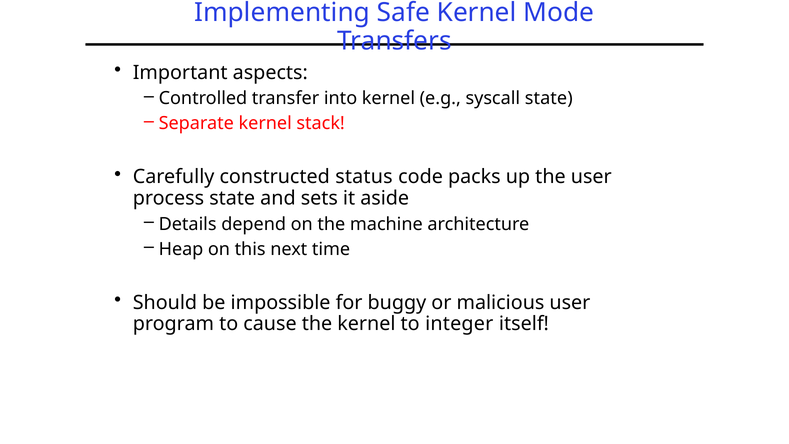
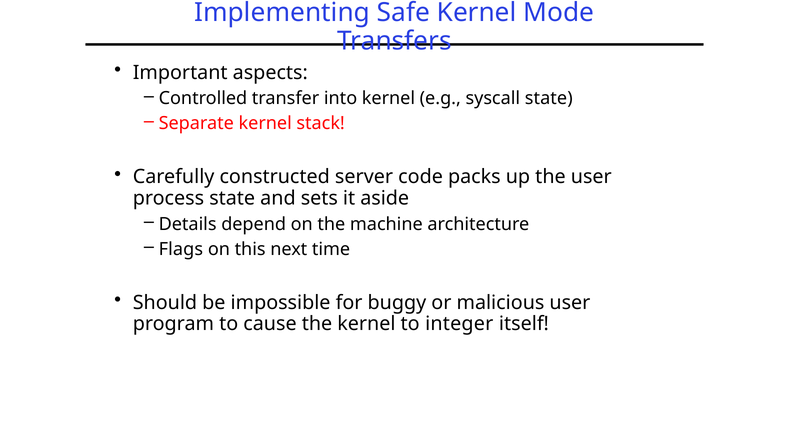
status: status -> server (364, 177)
Heap: Heap -> Flags (181, 249)
